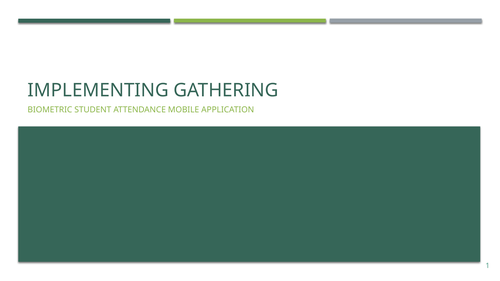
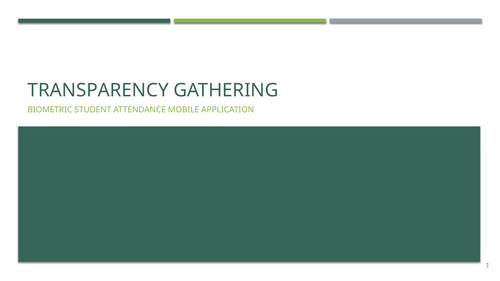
IMPLEMENTING: IMPLEMENTING -> TRANSPARENCY (98, 91)
